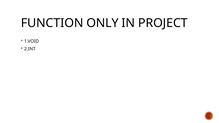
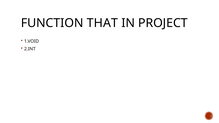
ONLY: ONLY -> THAT (102, 23)
